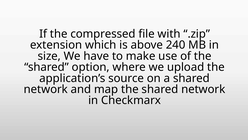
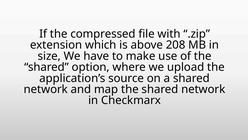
240: 240 -> 208 (176, 45)
